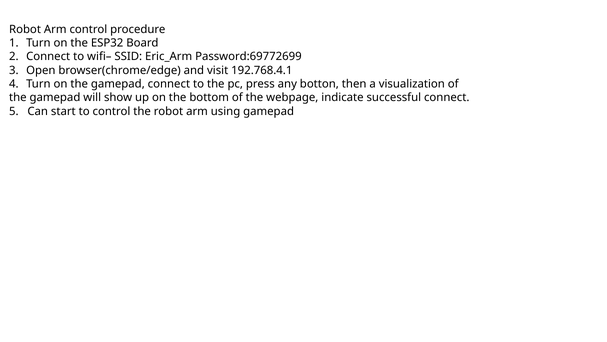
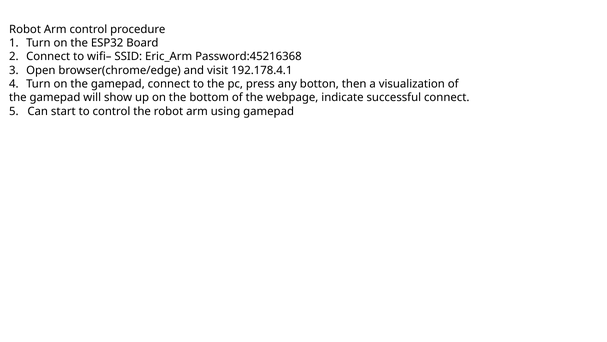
Password:69772699: Password:69772699 -> Password:45216368 (248, 57)
192.768.4.1: 192.768.4.1 -> 192.178.4.1 (262, 70)
